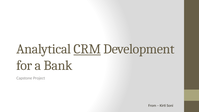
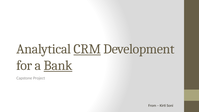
Bank underline: none -> present (58, 65)
